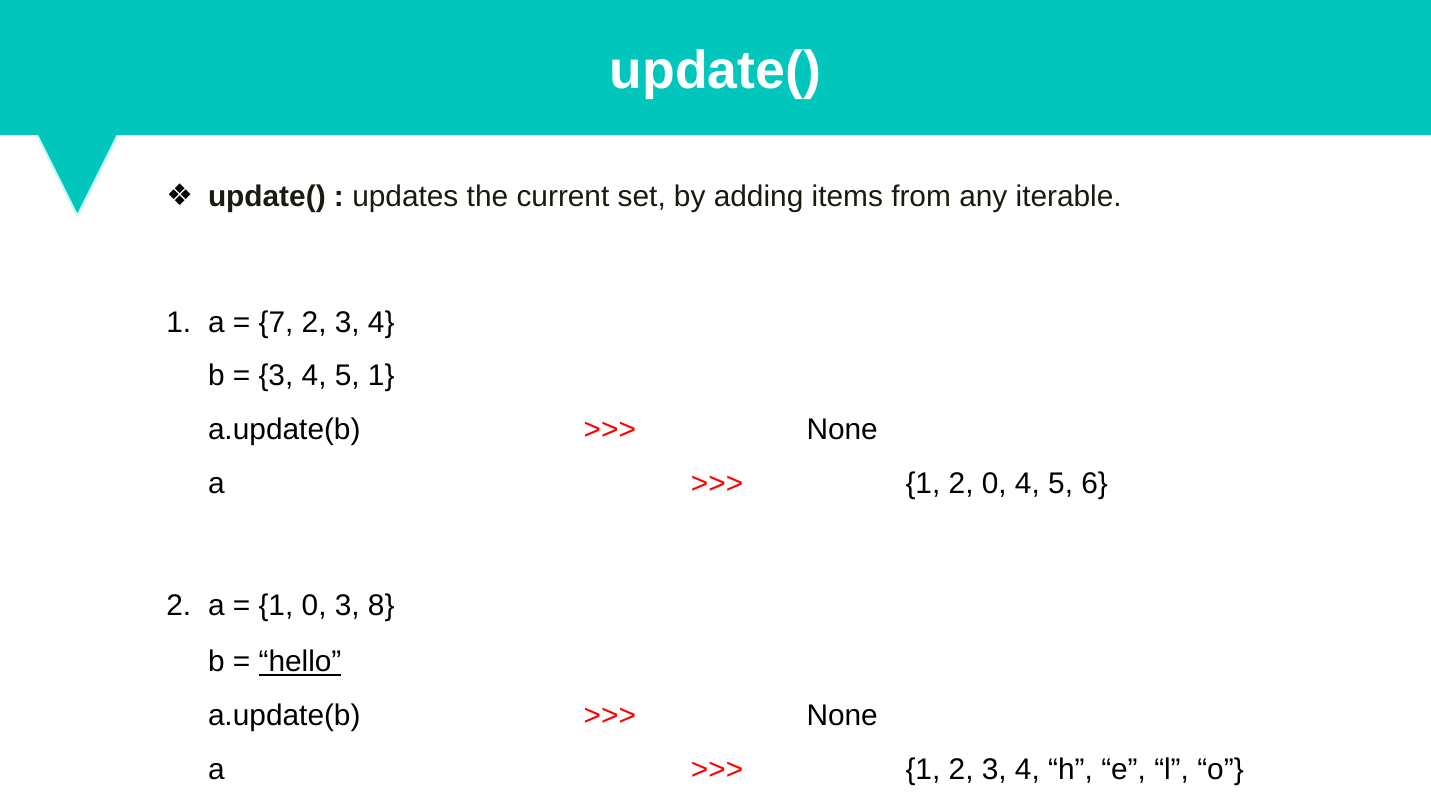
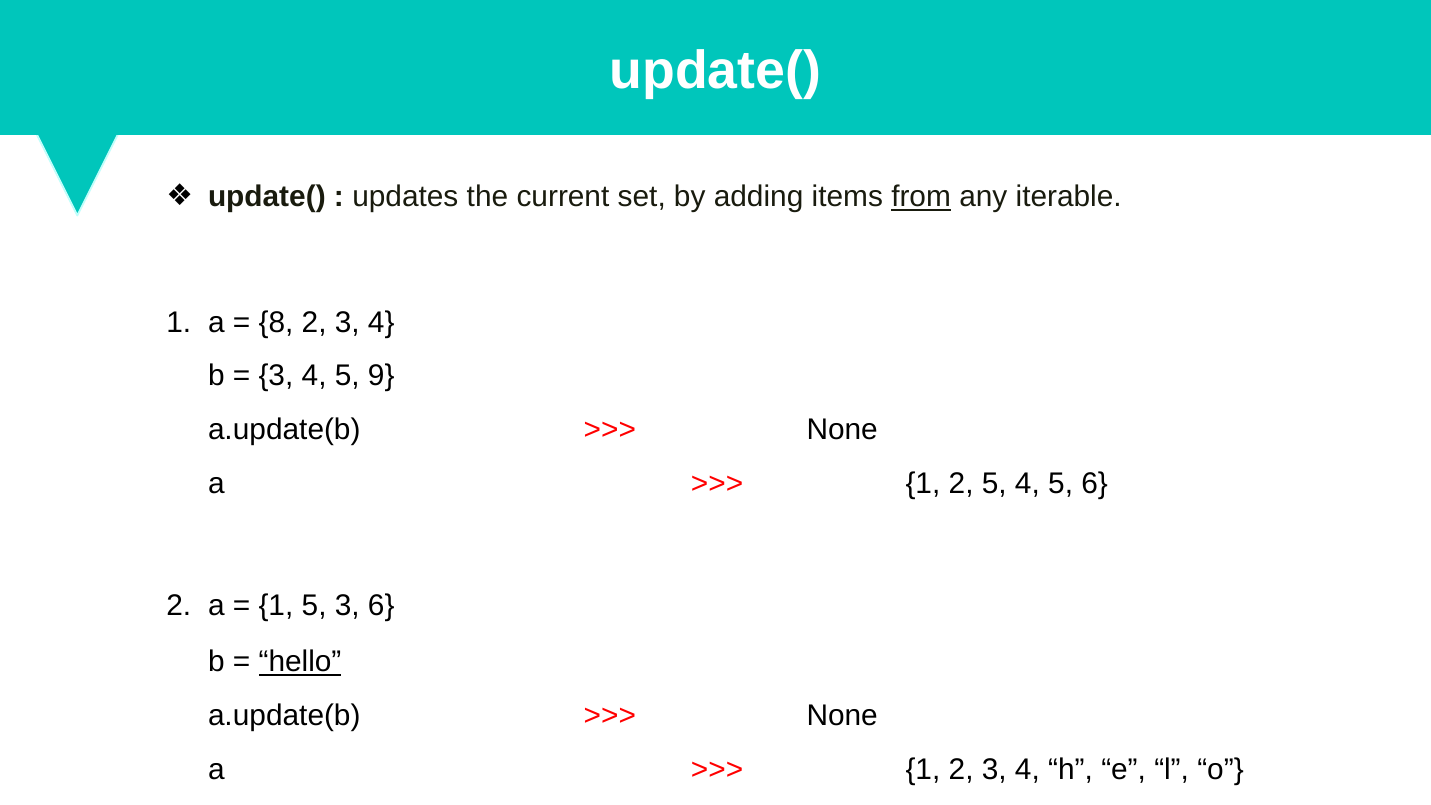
from underline: none -> present (921, 197)
7: 7 -> 8 (276, 322)
5 1: 1 -> 9 (381, 376)
2 0: 0 -> 5 (994, 483)
1 0: 0 -> 5 (314, 605)
3 8: 8 -> 6 (381, 605)
